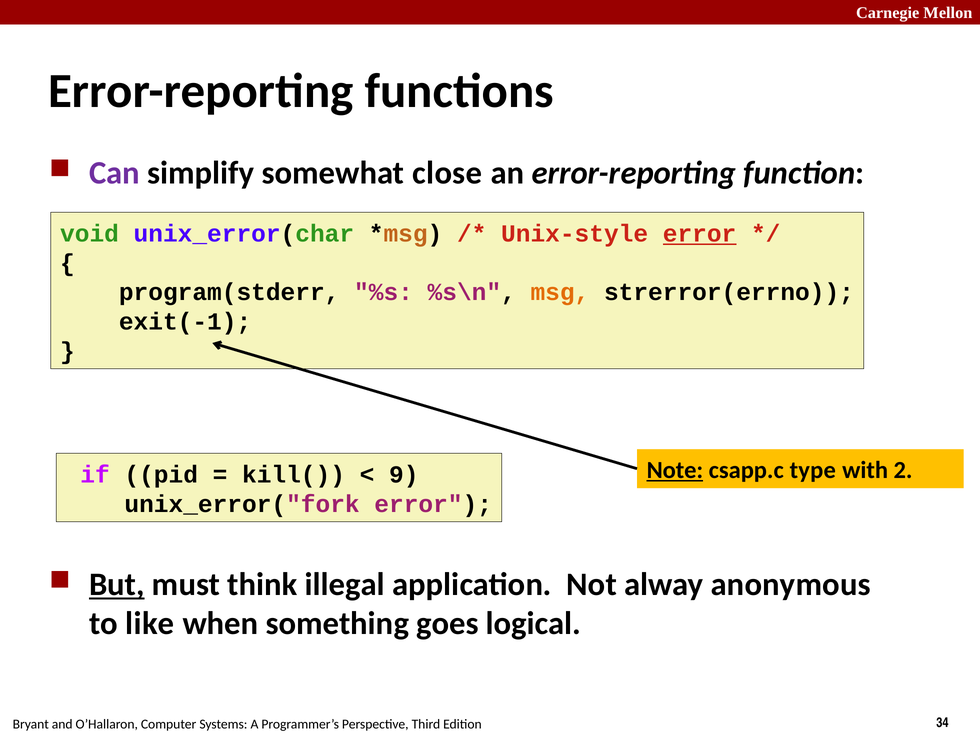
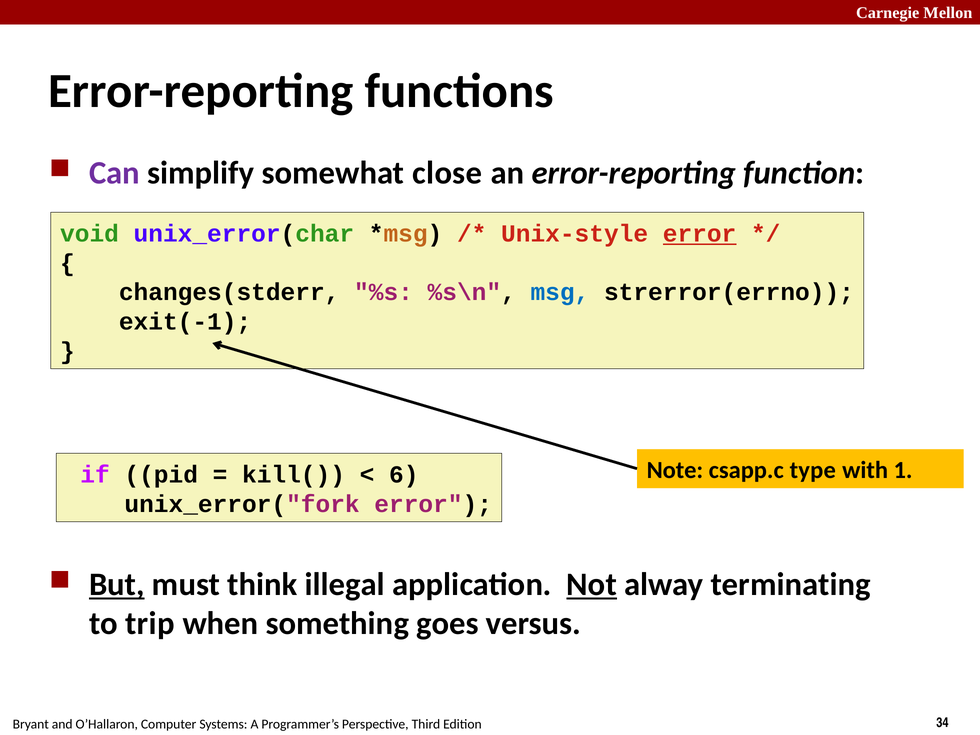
program(stderr: program(stderr -> changes(stderr (229, 292)
msg colour: orange -> blue (560, 292)
Note underline: present -> none (675, 470)
2: 2 -> 1 (903, 470)
9: 9 -> 6 (404, 475)
Not underline: none -> present (592, 584)
anonymous: anonymous -> terminating (791, 584)
like: like -> trip (150, 623)
logical: logical -> versus (533, 623)
